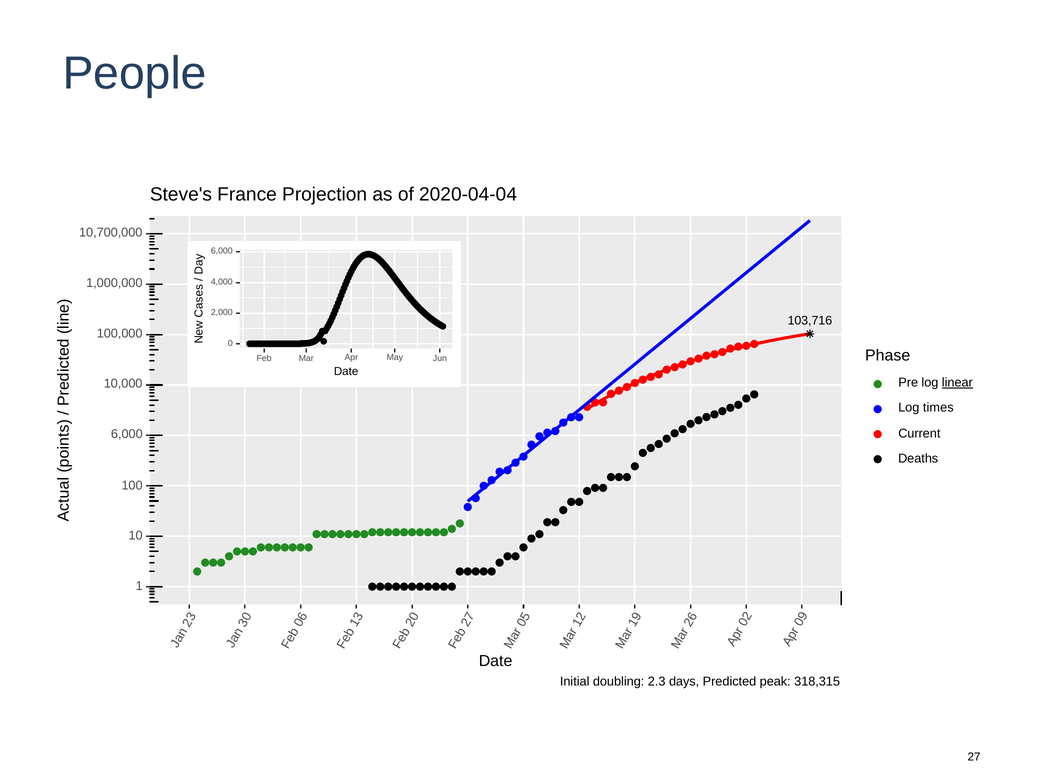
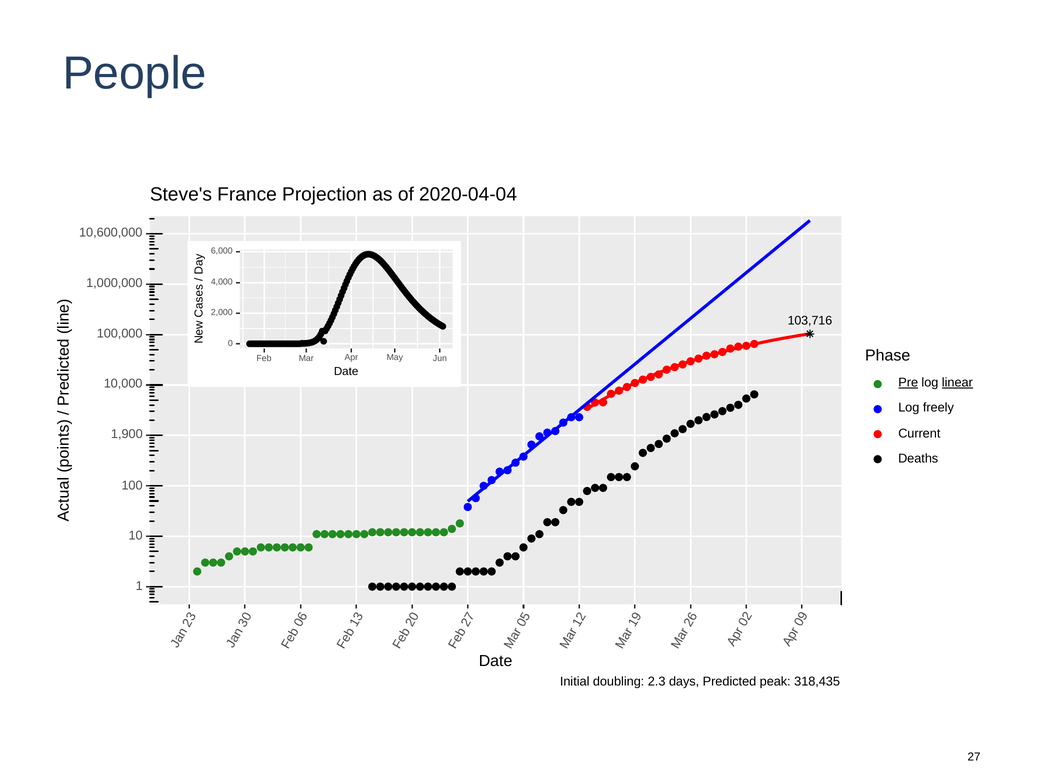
10,700,000: 10,700,000 -> 10,600,000 (111, 233)
Pre underline: none -> present (908, 383)
times: times -> freely (938, 408)
6,000: 6,000 -> 1,900 (127, 434)
318,315: 318,315 -> 318,435 (817, 682)
